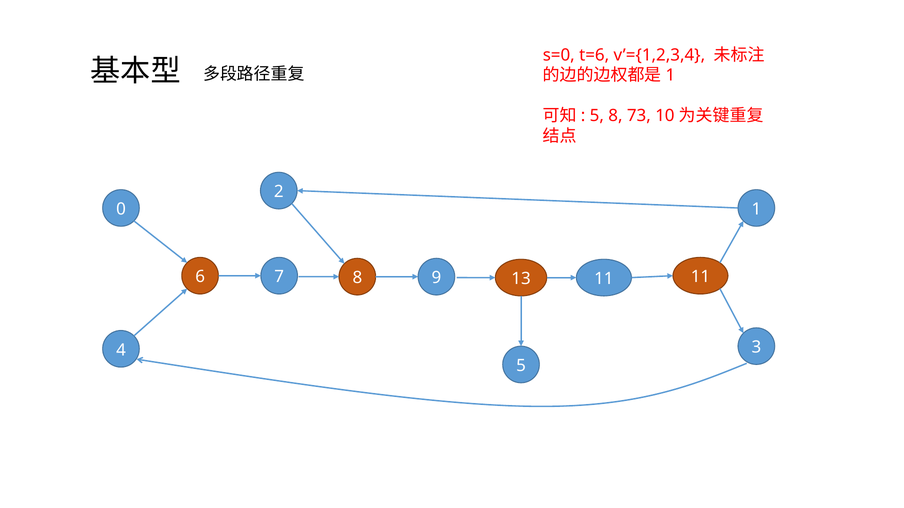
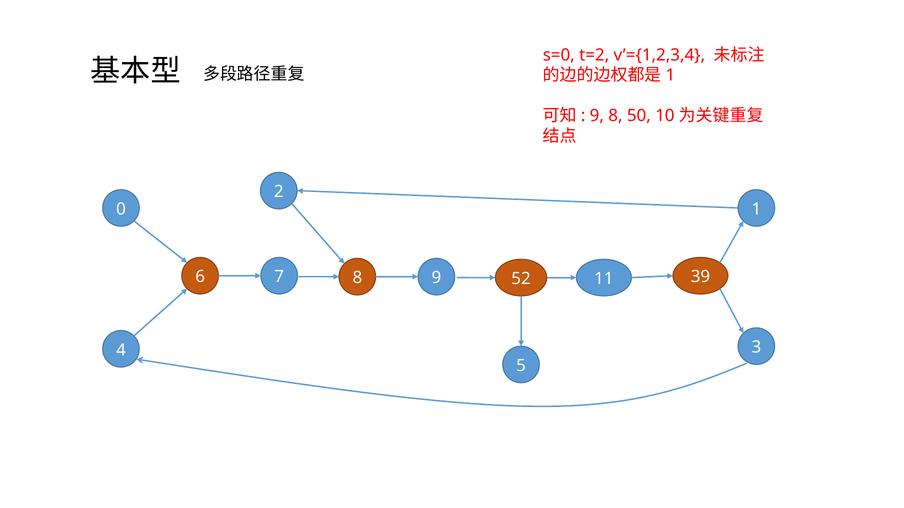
t=6: t=6 -> t=2 (594, 55)
5: 5 -> 9 (597, 116)
73: 73 -> 50 (639, 116)
13: 13 -> 52 (521, 279)
11 11: 11 -> 39 (700, 277)
